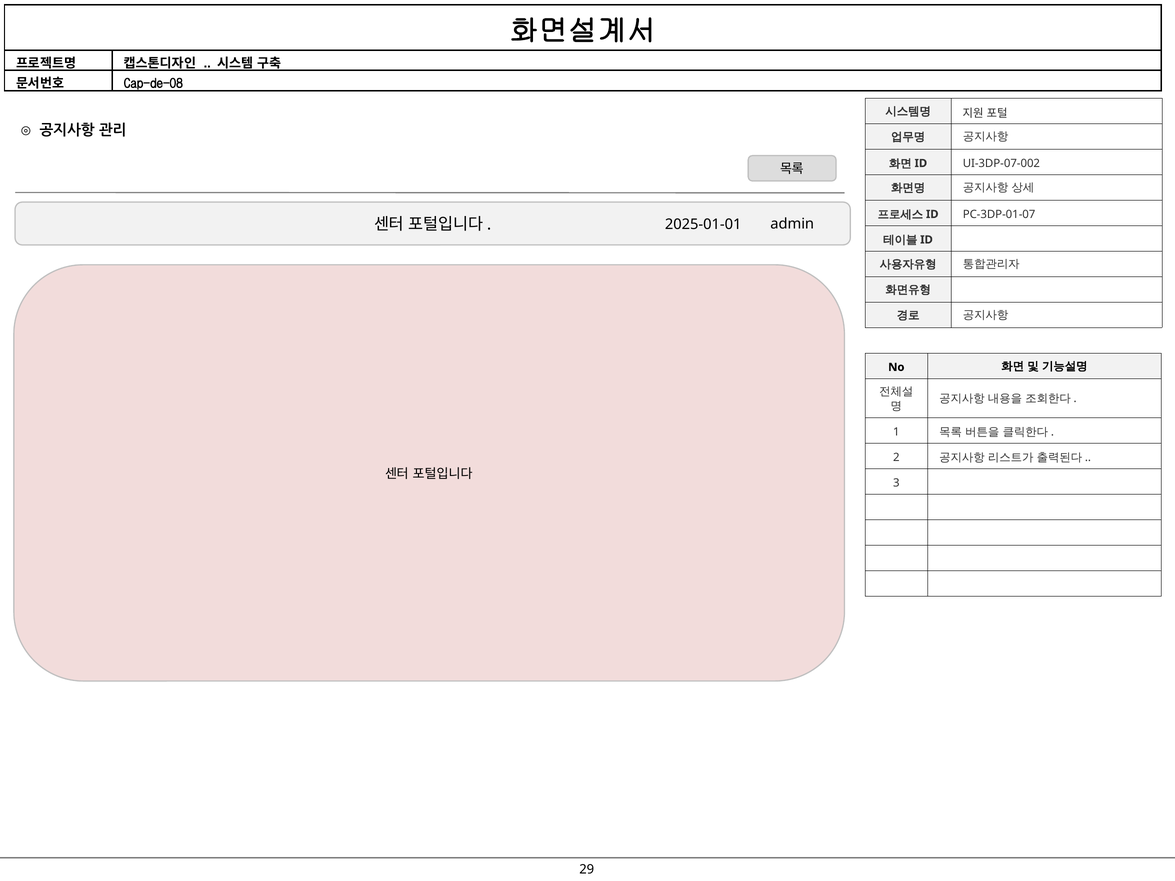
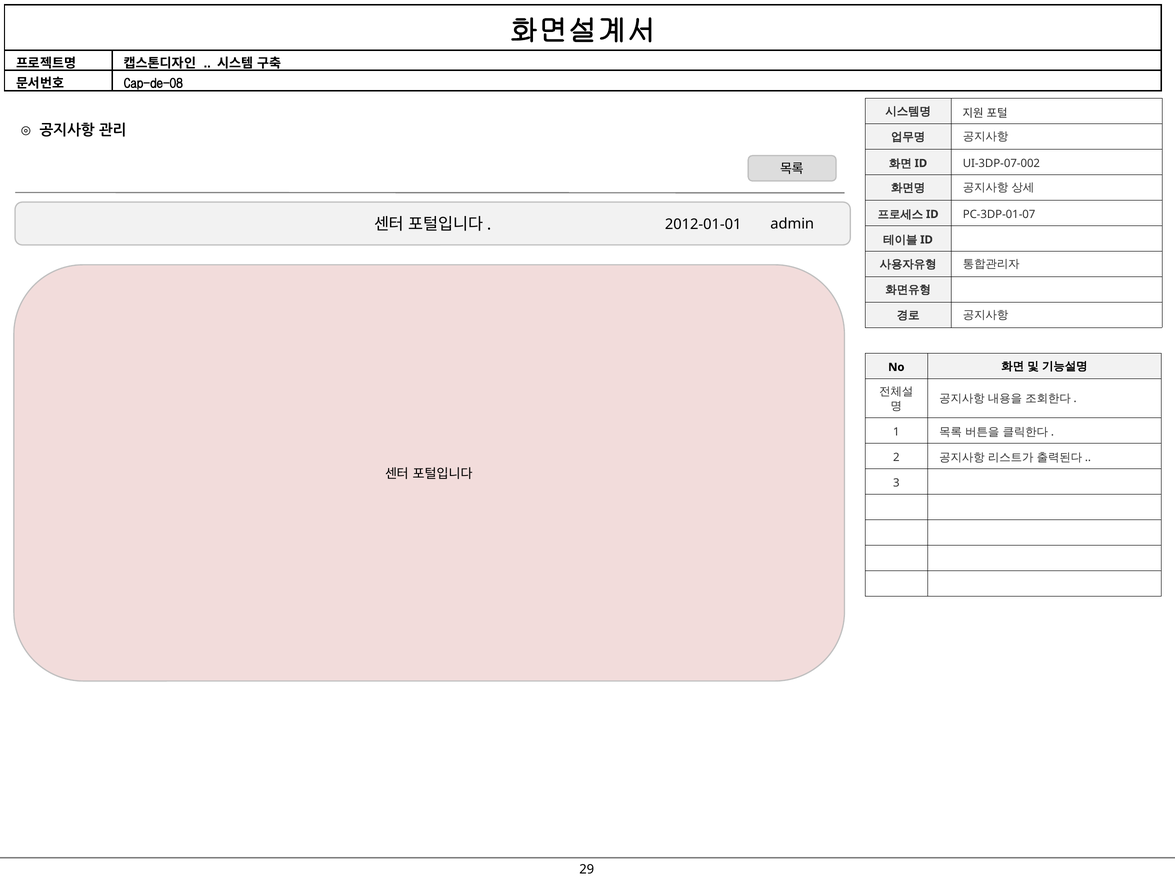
2025-01-01: 2025-01-01 -> 2012-01-01 (703, 224)
